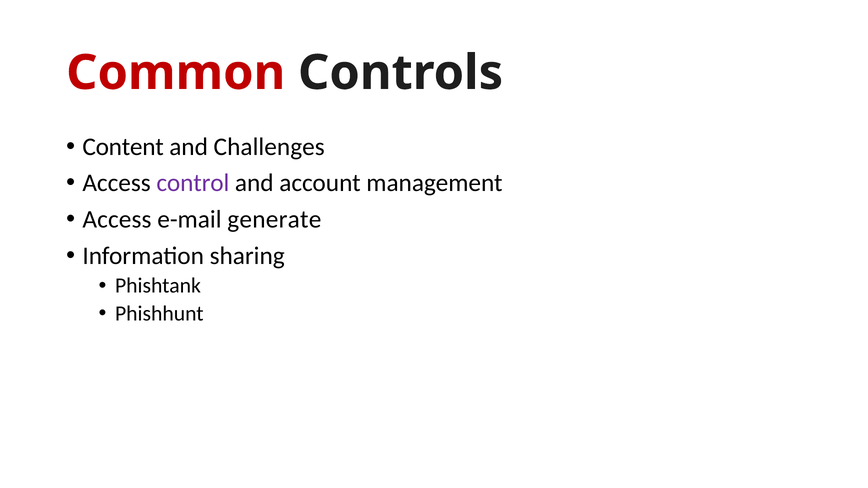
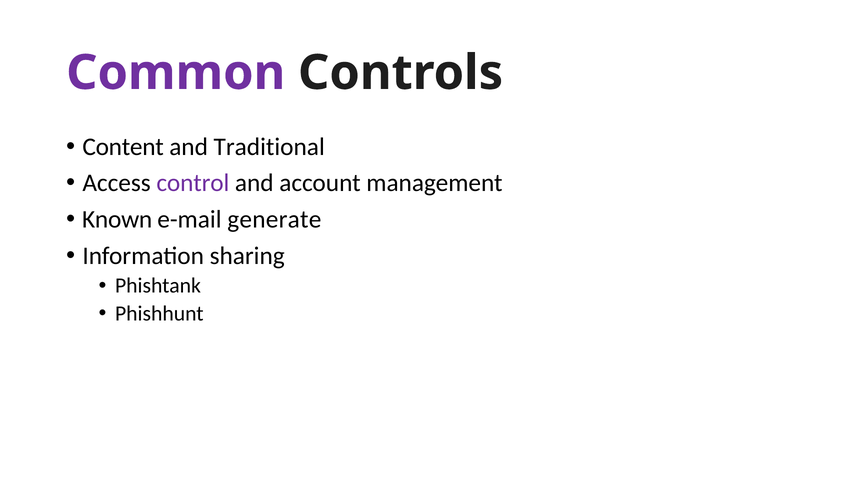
Common colour: red -> purple (176, 73)
Challenges: Challenges -> Traditional (269, 147)
Access: Access -> Known (117, 220)
